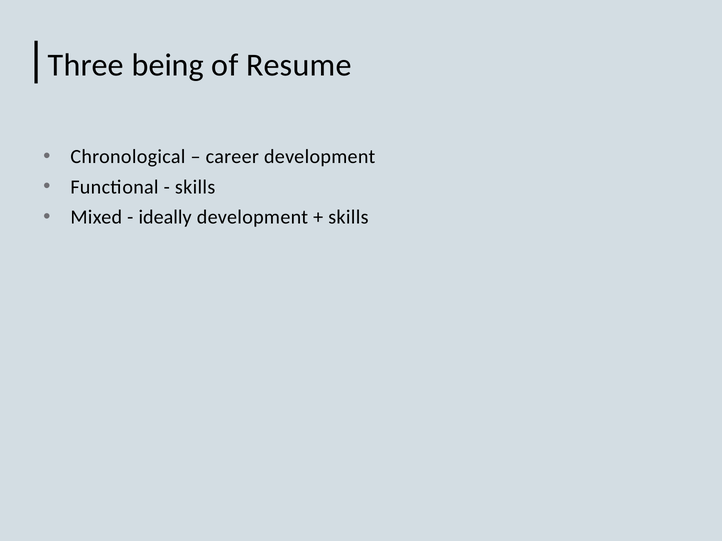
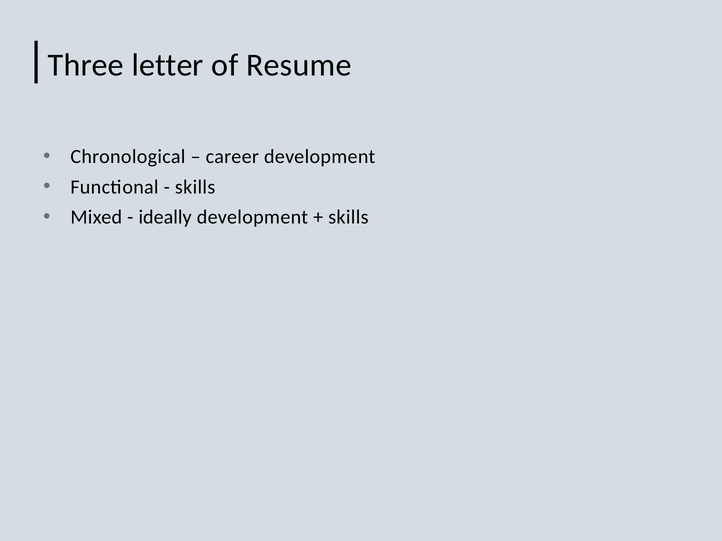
being: being -> letter (168, 65)
